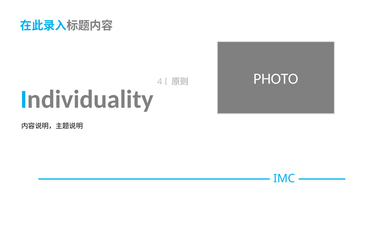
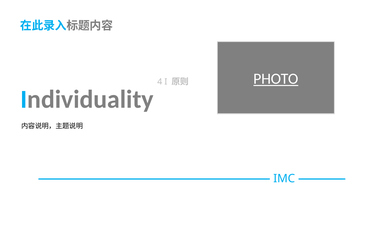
PHOTO underline: none -> present (276, 79)
